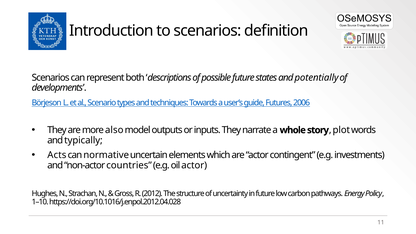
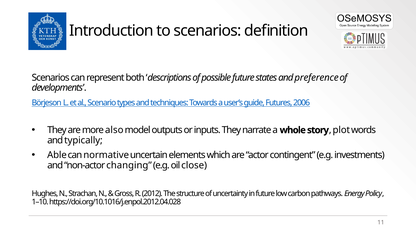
potentially: potentially -> preference (317, 78)
Acts: Acts -> Able (57, 155)
countries: countries -> changing (129, 165)
oil actor: actor -> close (194, 165)
